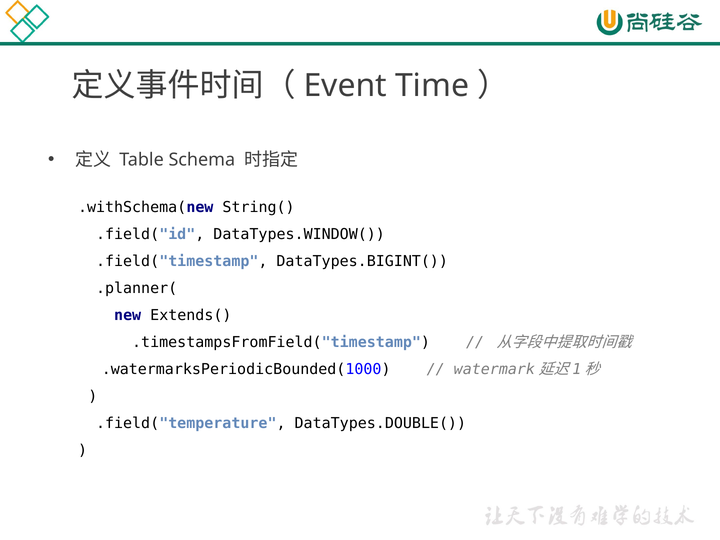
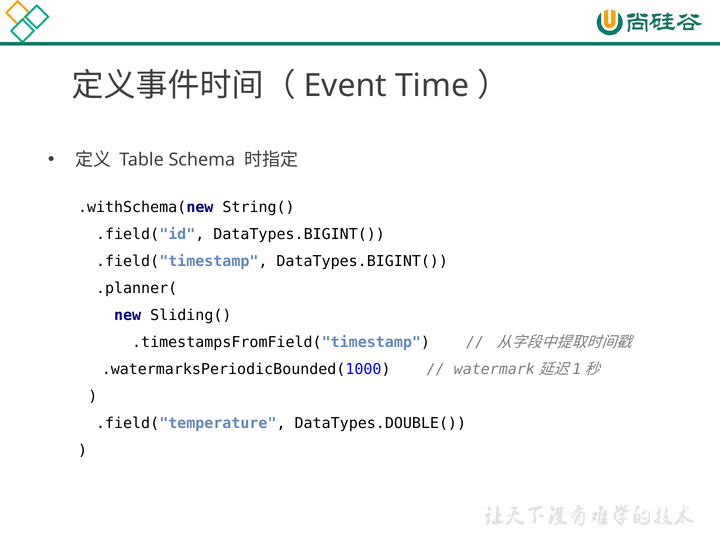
.field("id DataTypes.WINDOW(: DataTypes.WINDOW( -> DataTypes.BIGINT( (299, 234)
Extends(: Extends( -> Sliding( (191, 315)
